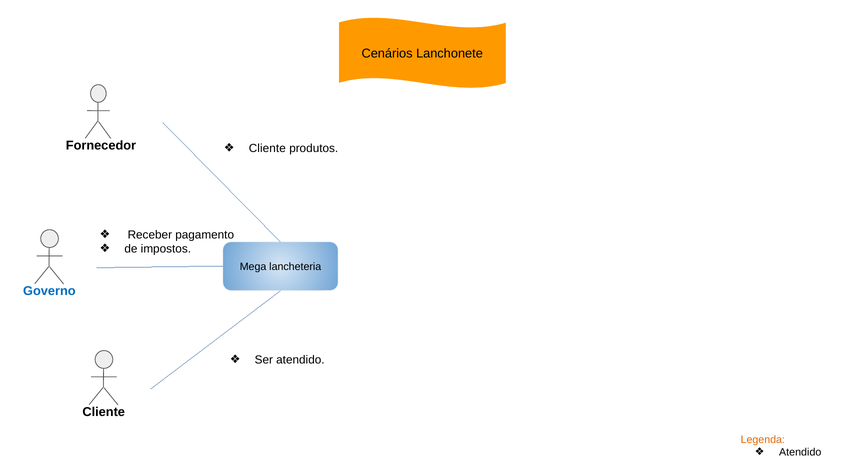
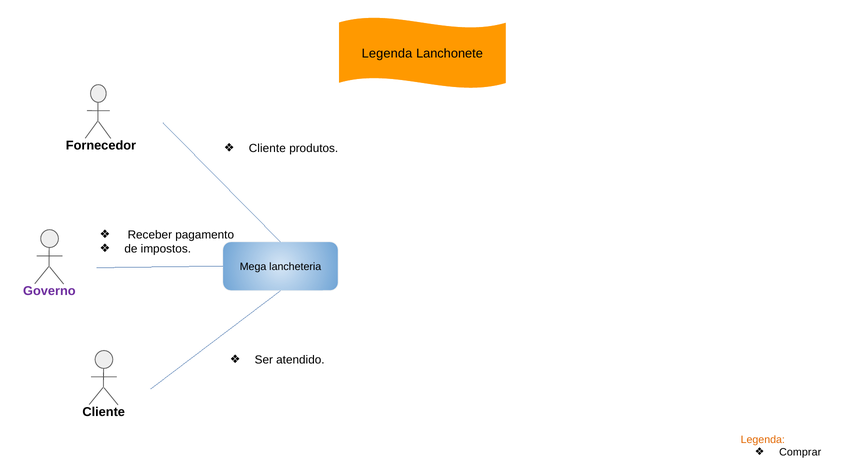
Cenários: Cenários -> Legenda (387, 54)
Governo colour: blue -> purple (49, 291)
Atendido: Atendido -> Comprar (800, 452)
